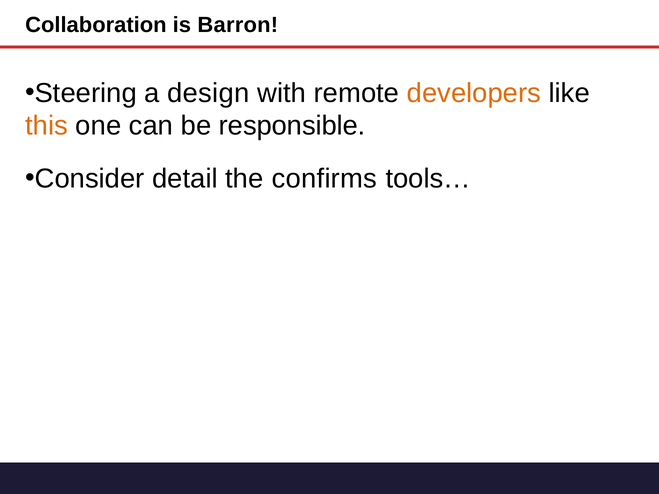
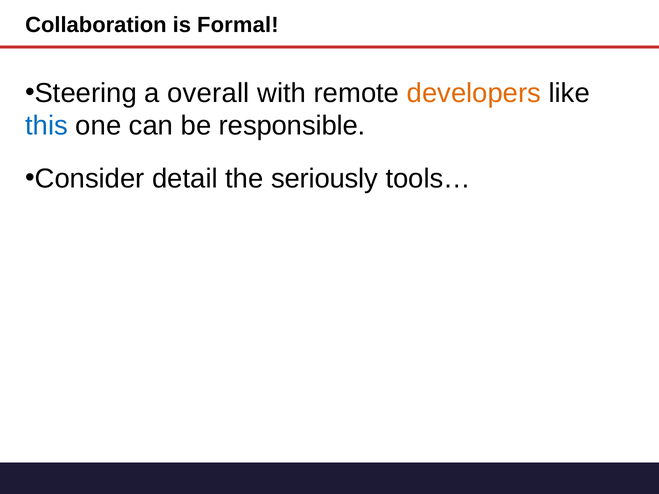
Barron: Barron -> Formal (238, 25)
design: design -> overall (208, 93)
this colour: orange -> blue (47, 126)
confirms: confirms -> seriously (325, 179)
